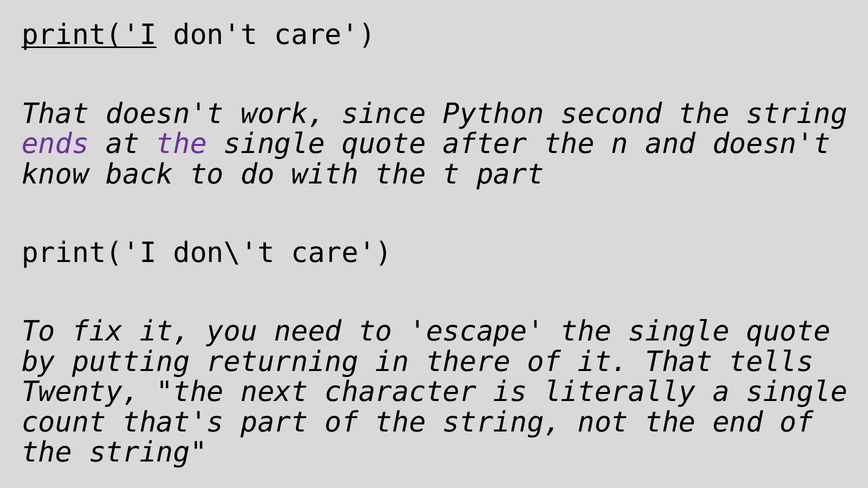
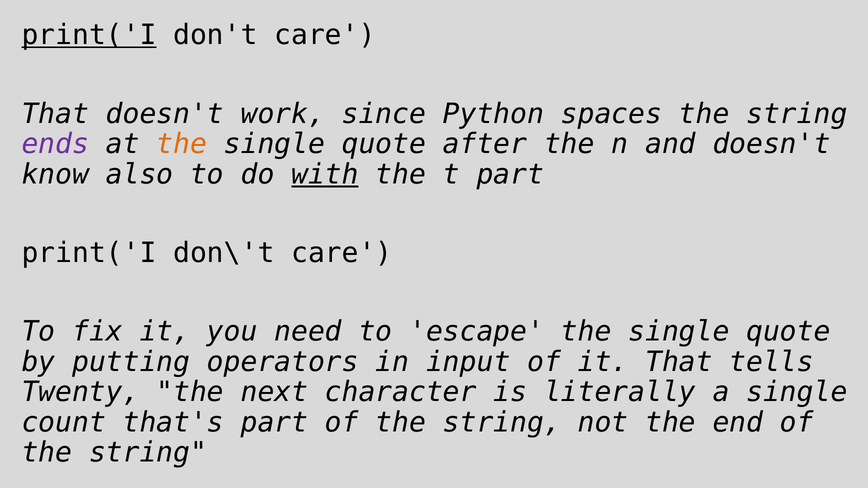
second: second -> spaces (611, 114)
the colour: purple -> orange (182, 144)
back: back -> also (140, 174)
with underline: none -> present (325, 174)
returning: returning -> operators (283, 362)
there: there -> input (468, 362)
